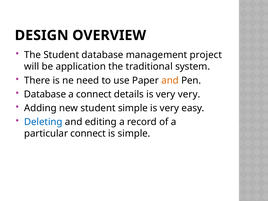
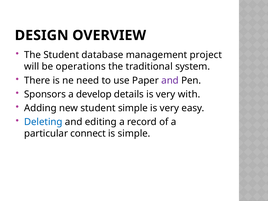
application: application -> operations (81, 67)
and colour: orange -> purple (170, 80)
Database: Database -> Sponsors (45, 94)
a connect: connect -> develop (94, 94)
very very: very -> with (189, 94)
